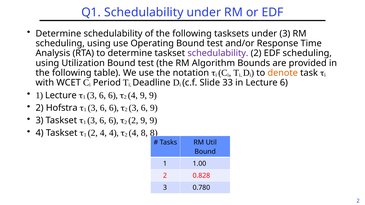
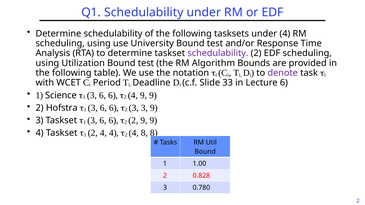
under 3: 3 -> 4 (285, 34)
Operating: Operating -> University (152, 43)
denote colour: orange -> purple (283, 73)
1 Lecture: Lecture -> Science (61, 95)
2 3 6: 6 -> 3 (144, 108)
